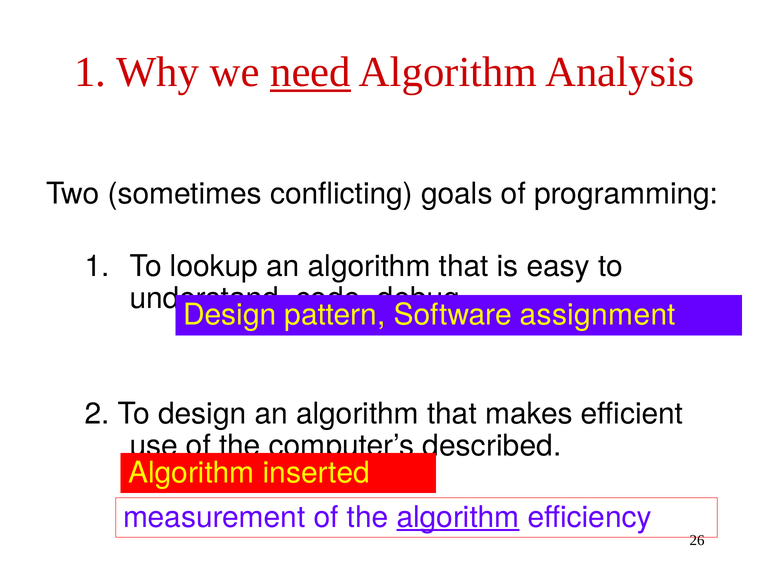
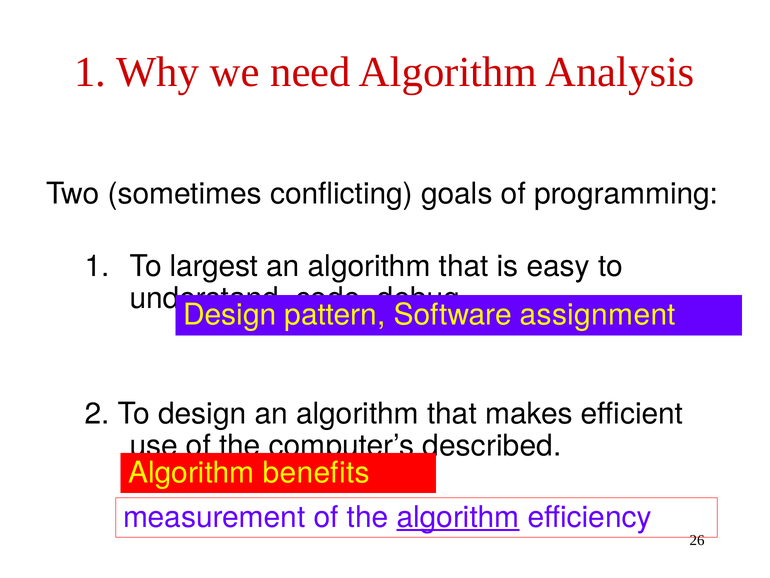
need underline: present -> none (310, 72)
lookup: lookup -> largest (214, 266)
inserted: inserted -> benefits (316, 472)
